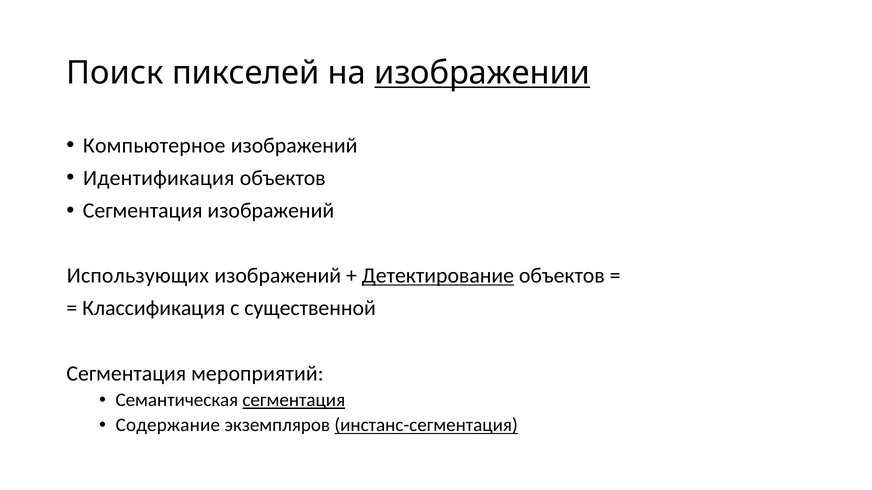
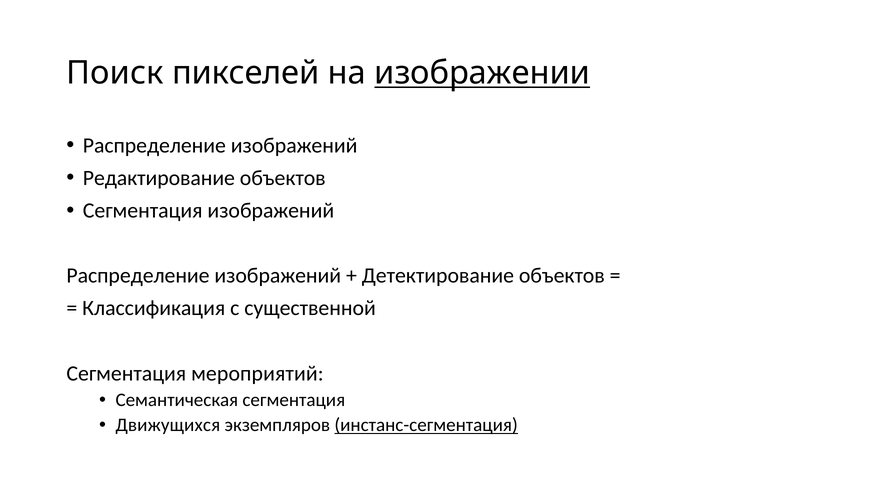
Компьютерное: Компьютерное -> Распределение (154, 145)
Идентификация: Идентификация -> Редактирование (159, 178)
Использующих: Использующих -> Распределение (138, 276)
Детектирование underline: present -> none (438, 276)
сегментация underline: present -> none (294, 400)
Содержание: Содержание -> Движущихся (168, 426)
